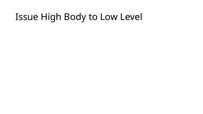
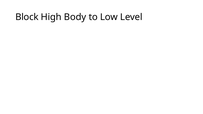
Issue: Issue -> Block (27, 17)
